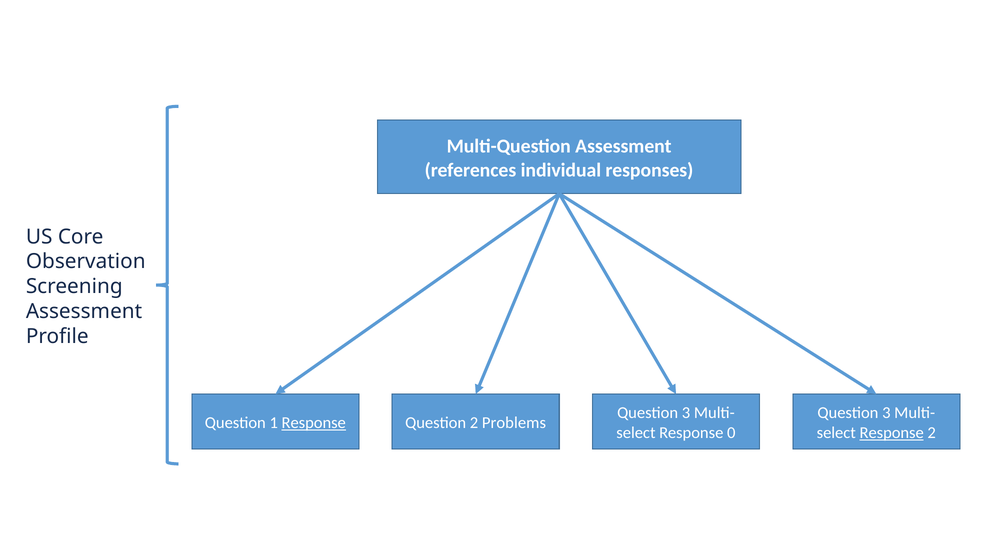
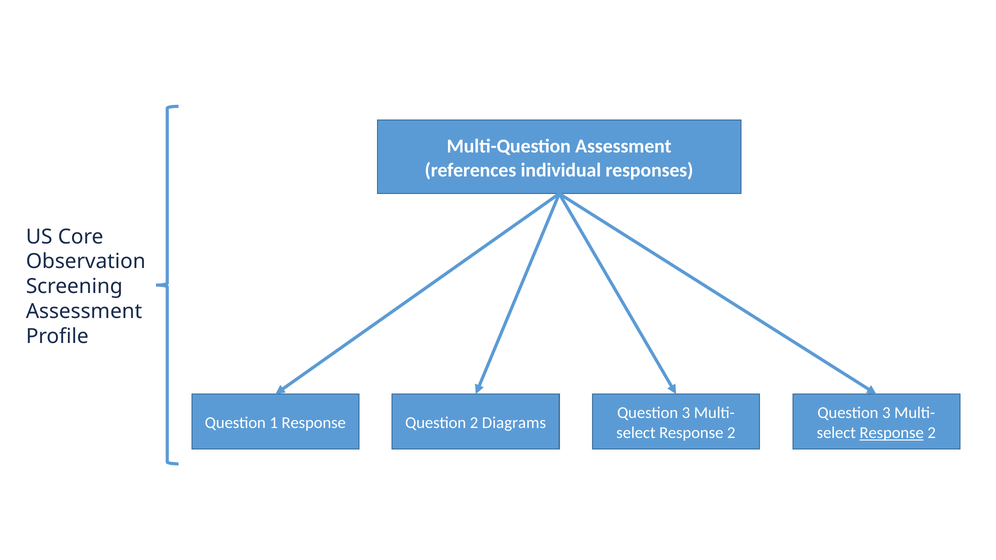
Response underline: present -> none (314, 423)
Problems: Problems -> Diagrams (514, 423)
0: 0 -> 2 (731, 433)
